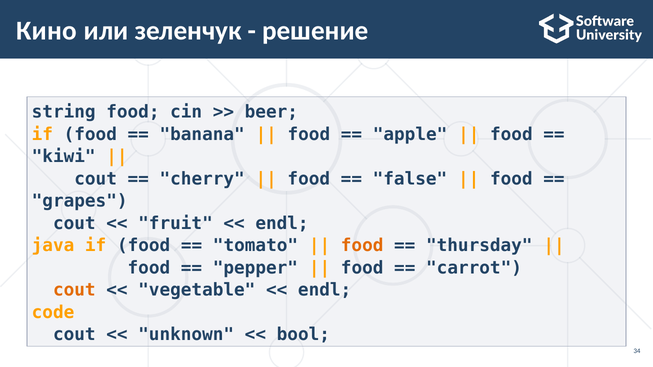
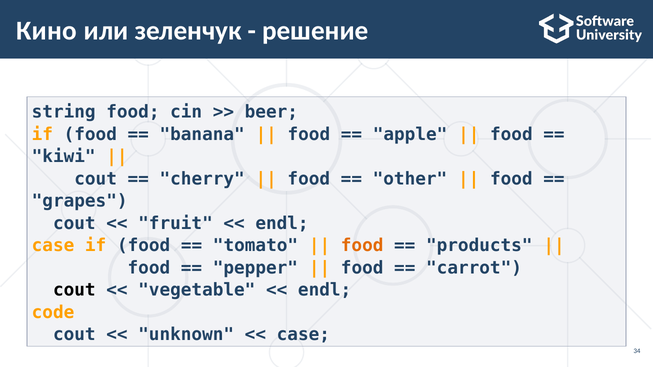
false: false -> other (410, 179)
java: java -> case (53, 246)
thursday: thursday -> products (479, 246)
cout colour: orange -> black (74, 290)
bool: bool -> case (303, 335)
